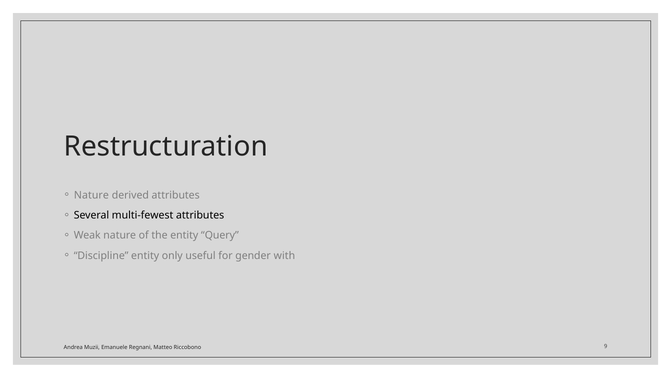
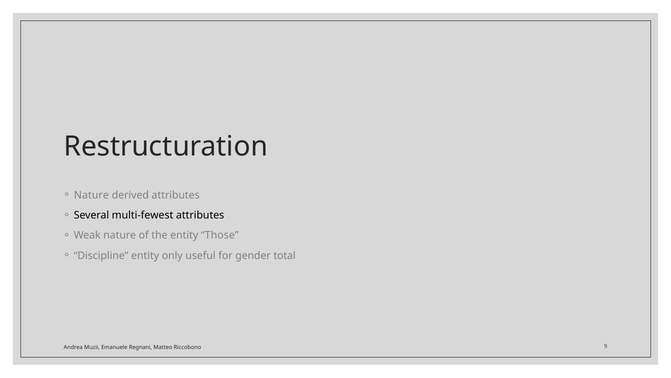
Query: Query -> Those (220, 235)
with: with -> total (285, 255)
